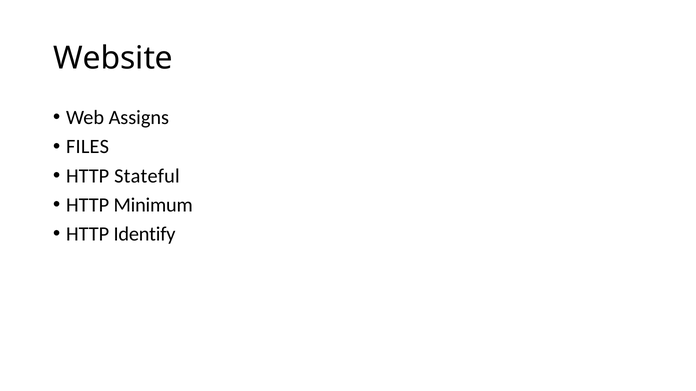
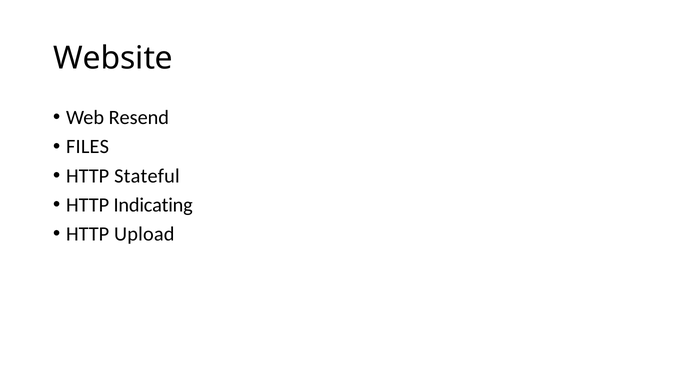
Assigns: Assigns -> Resend (139, 118)
Minimum: Minimum -> Indicating (153, 205)
Identify: Identify -> Upload (144, 234)
